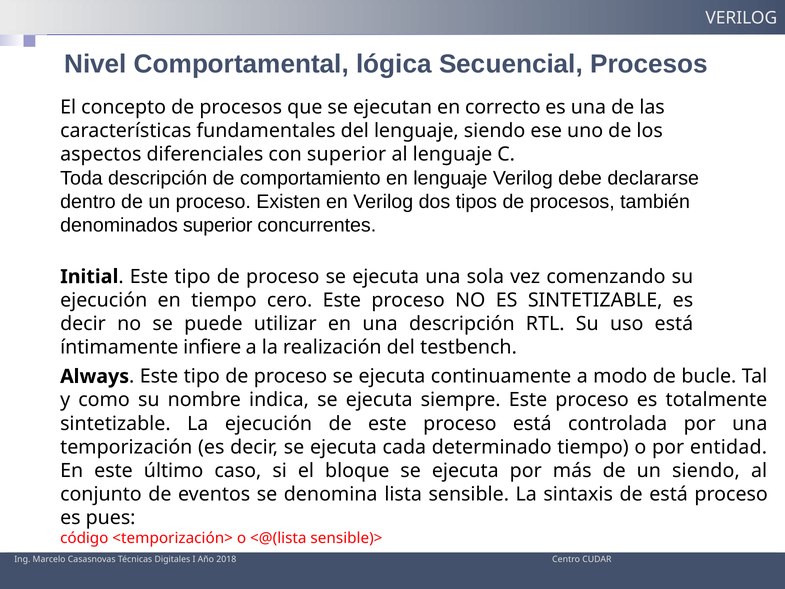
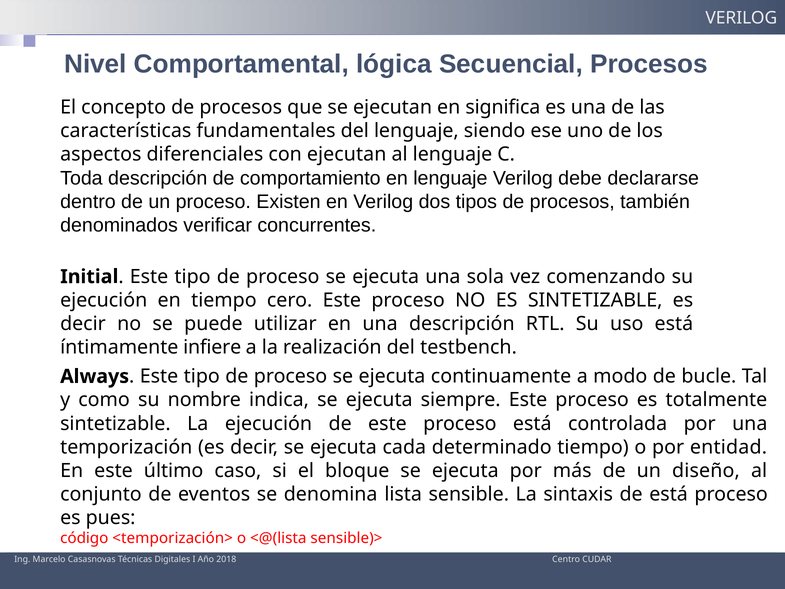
correcto: correcto -> significa (503, 107)
con superior: superior -> ejecutan (347, 154)
denominados superior: superior -> verificar (218, 225)
un siendo: siendo -> diseño (706, 470)
